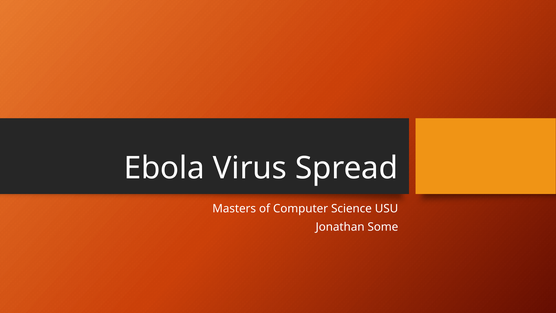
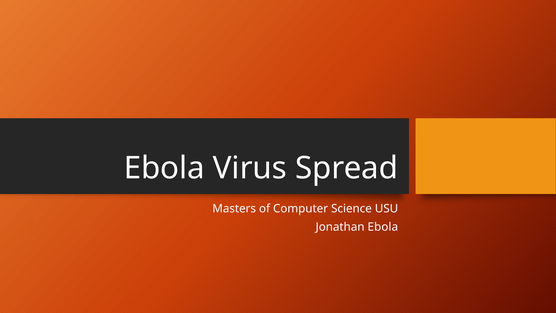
Jonathan Some: Some -> Ebola (383, 227)
